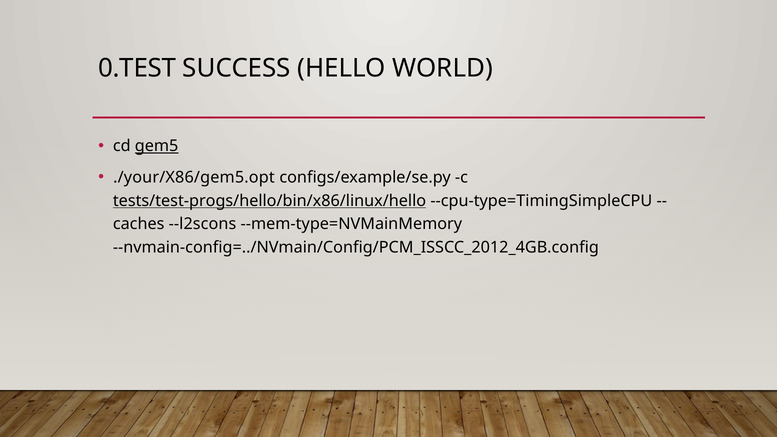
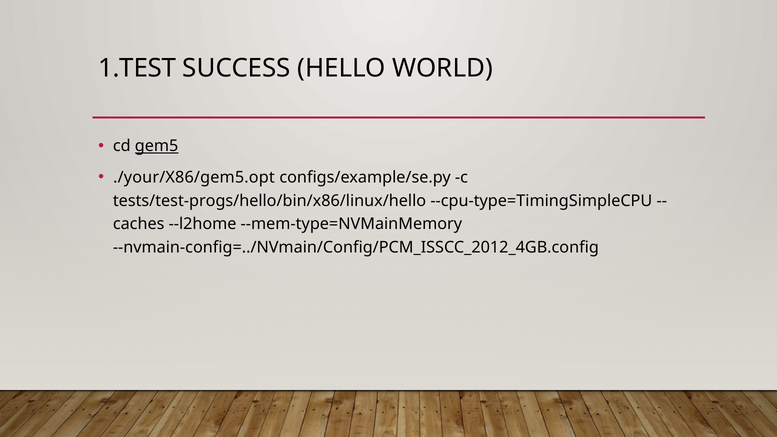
0.TEST: 0.TEST -> 1.TEST (137, 68)
tests/test-progs/hello/bin/x86/linux/hello underline: present -> none (270, 201)
--l2scons: --l2scons -> --l2home (203, 224)
